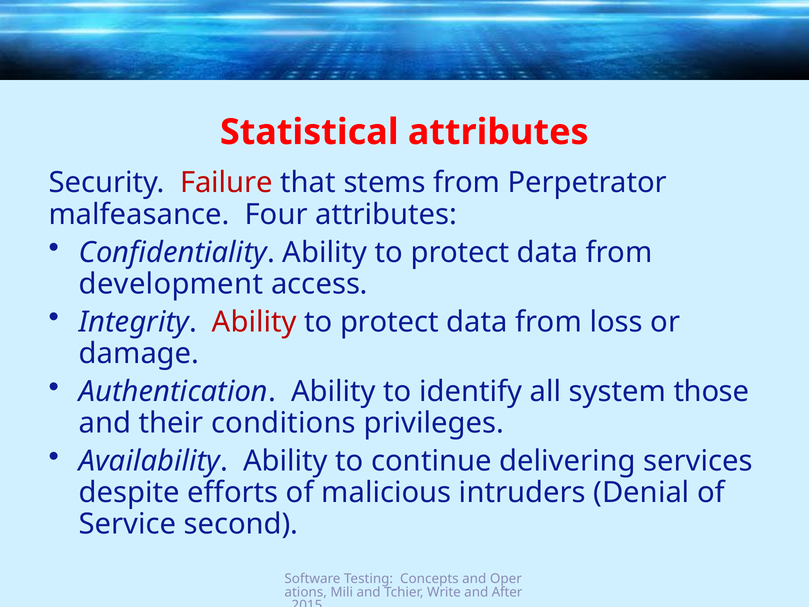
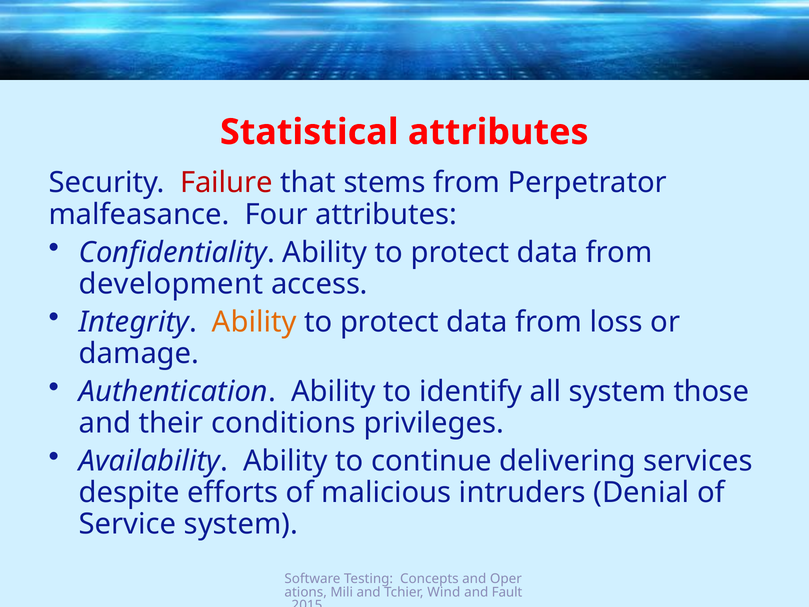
Ability colour: red -> orange (254, 322)
Service second: second -> system (241, 524)
Write: Write -> Wind (444, 592)
After: After -> Fault (507, 592)
